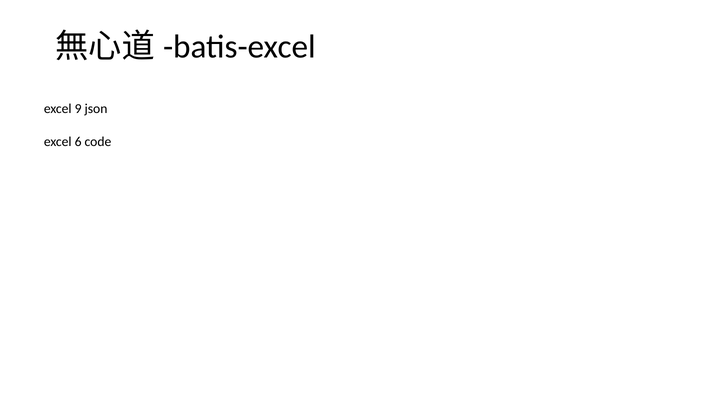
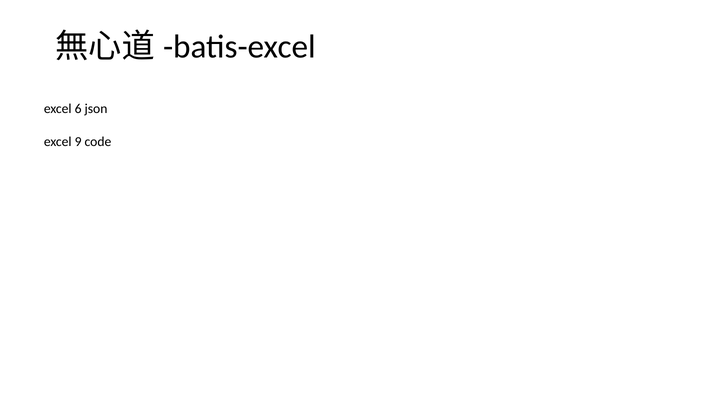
9: 9 -> 6 (78, 109)
6: 6 -> 9 (78, 141)
